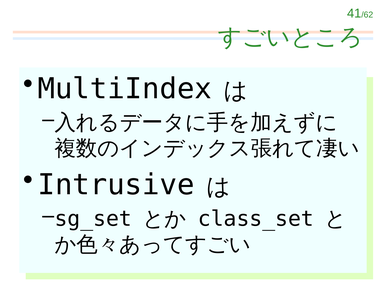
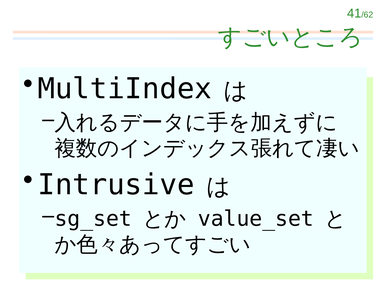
class_set: class_set -> value_set (256, 219)
